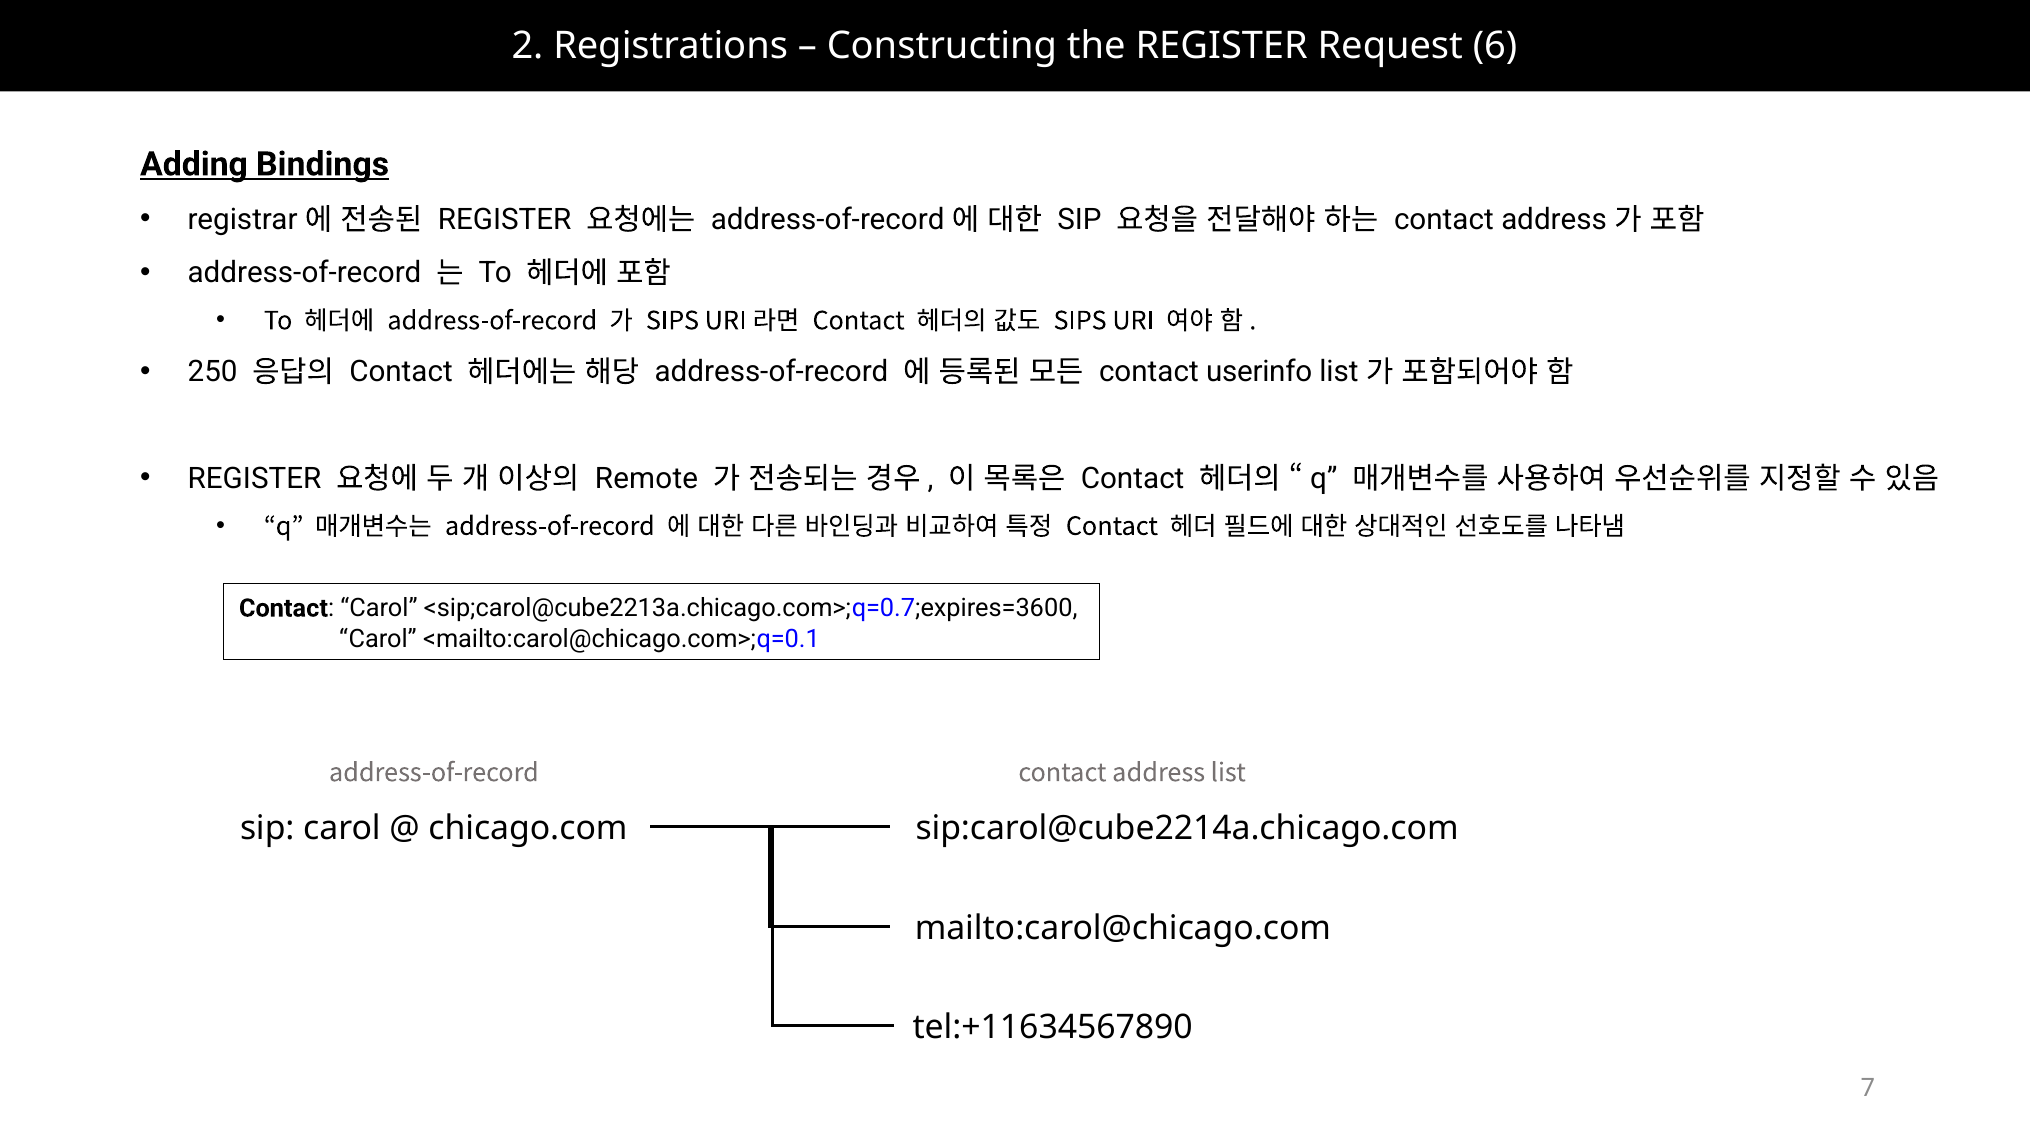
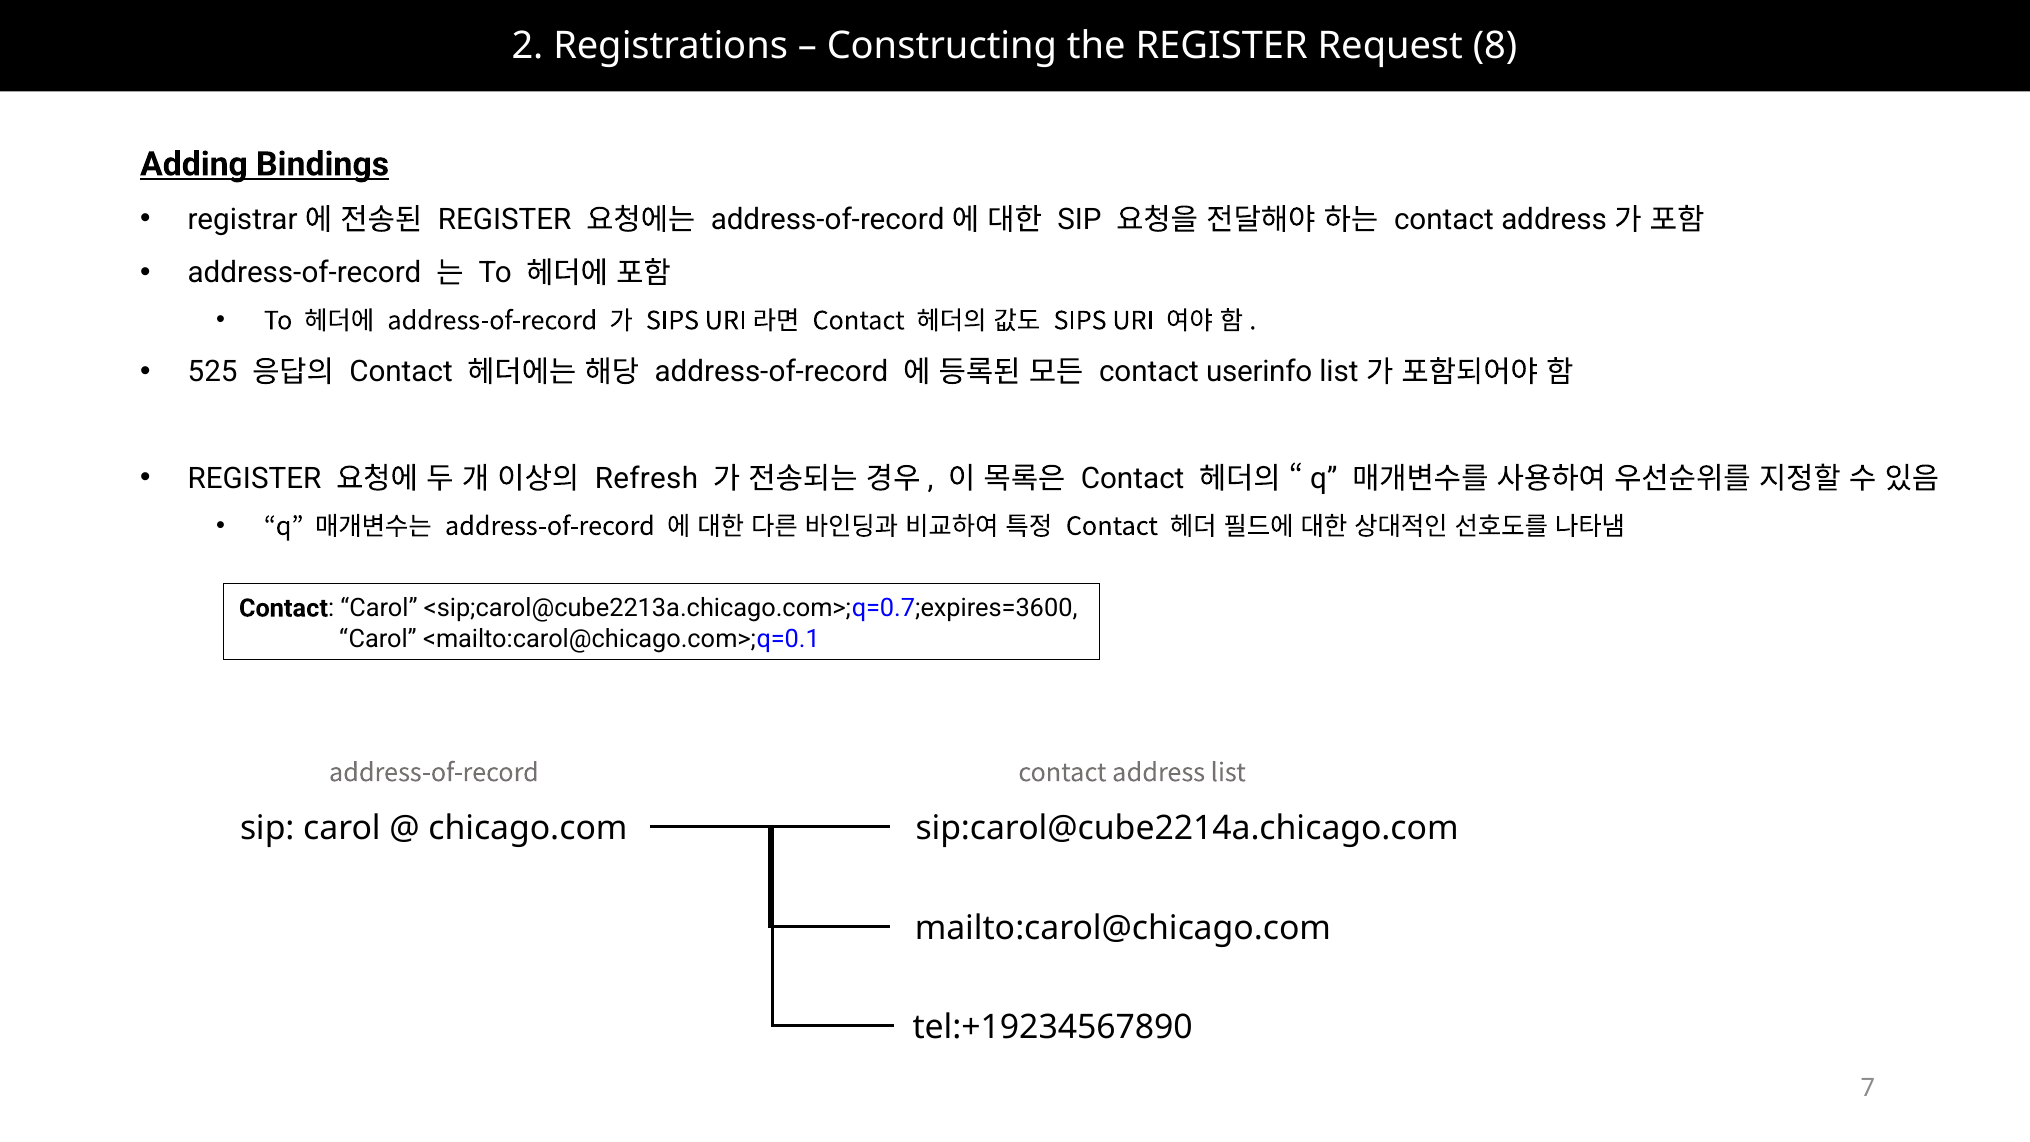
6: 6 -> 8 (1495, 45)
250: 250 -> 525 (213, 372)
Remote: Remote -> Refresh (646, 479)
tel:+11634567890: tel:+11634567890 -> tel:+19234567890 (1053, 1027)
